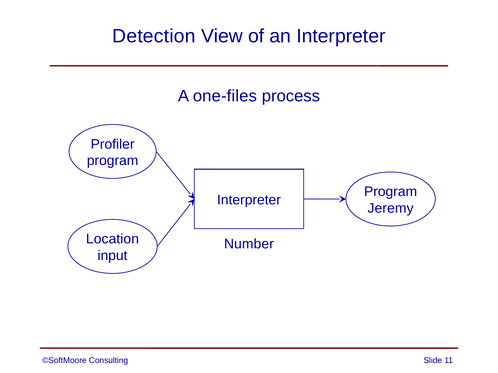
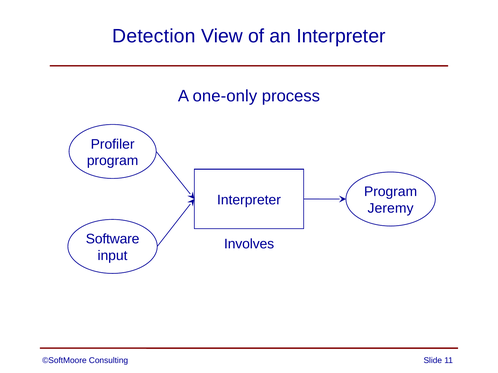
one-files: one-files -> one-only (225, 96)
Location: Location -> Software (113, 239)
Number: Number -> Involves (249, 244)
